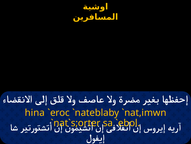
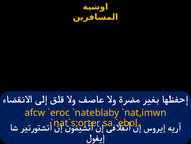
hina: hina -> afcw (35, 112)
